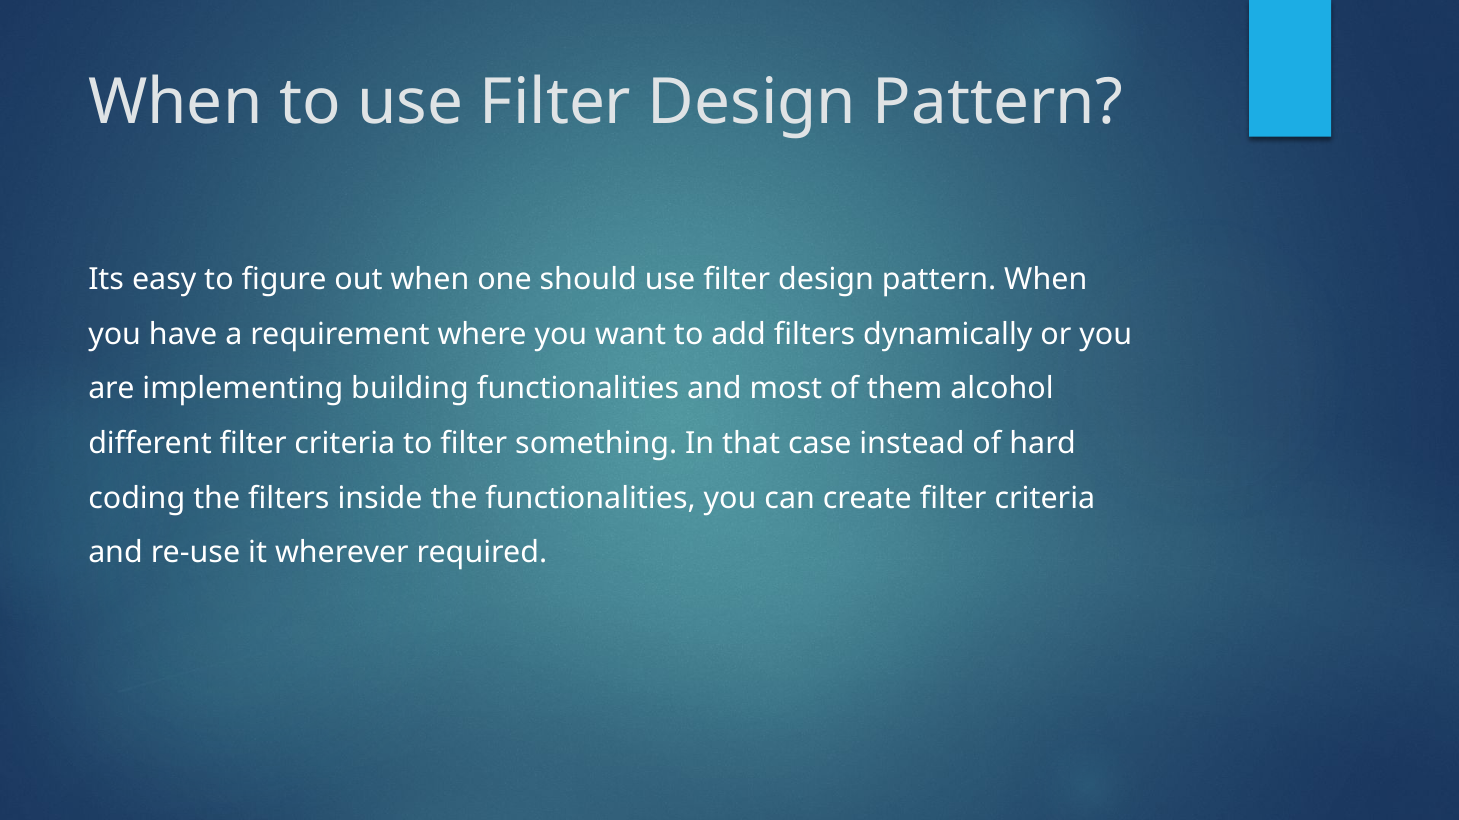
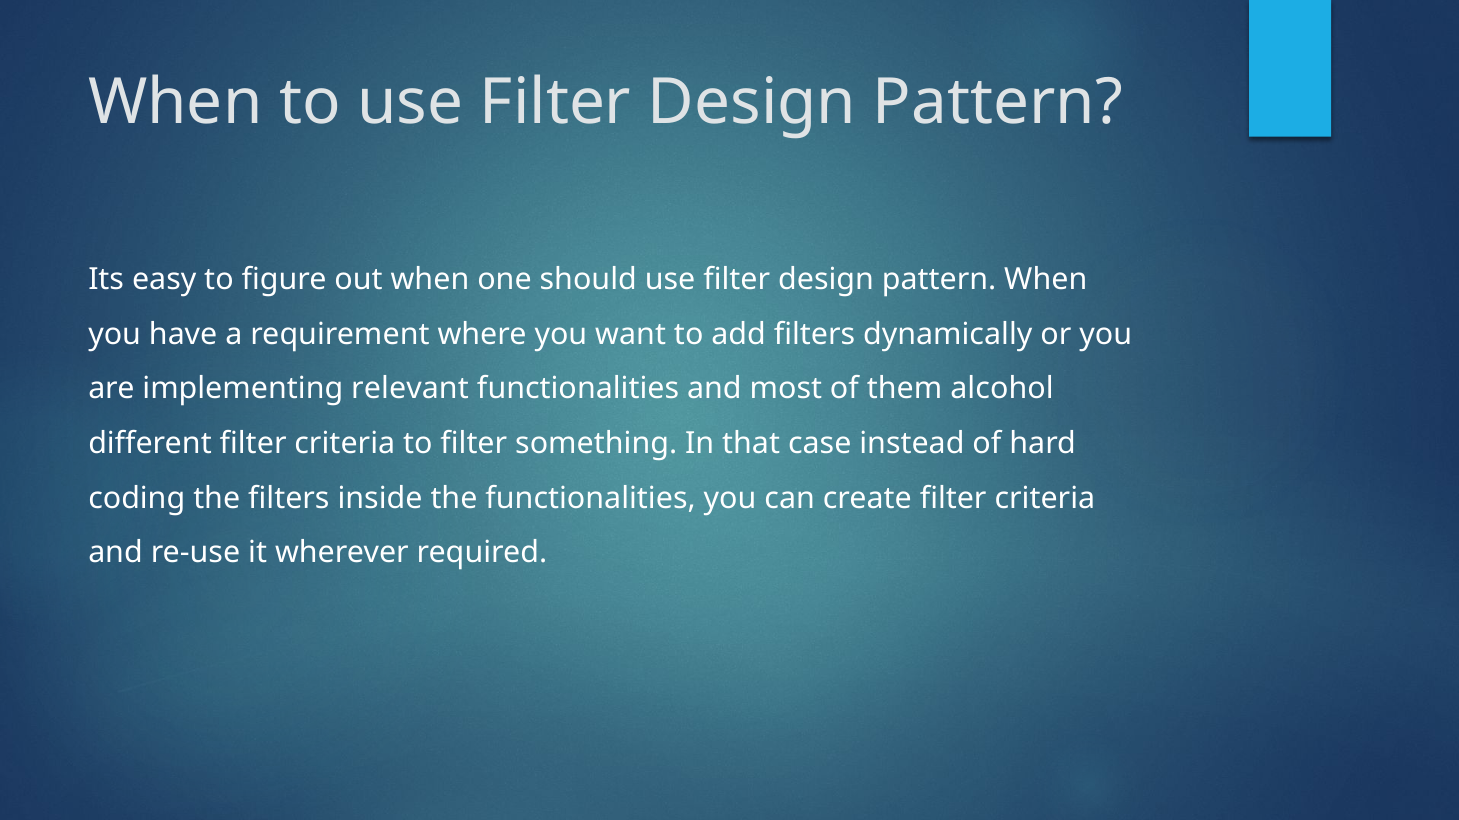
building: building -> relevant (410, 389)
